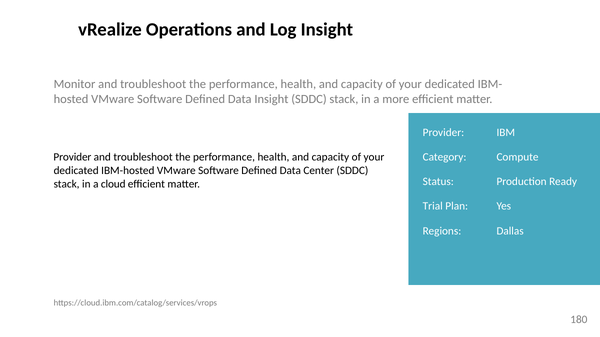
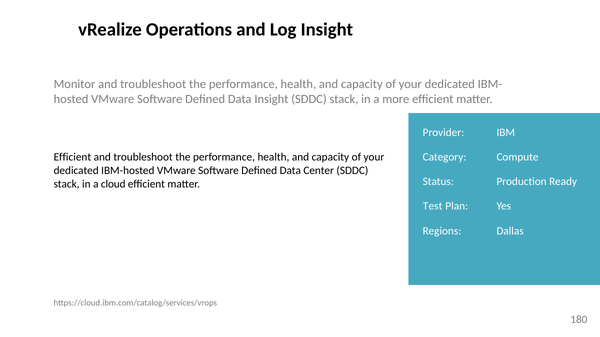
Provider: Provider -> Efficient (72, 157)
Trial: Trial -> Test (433, 207)
